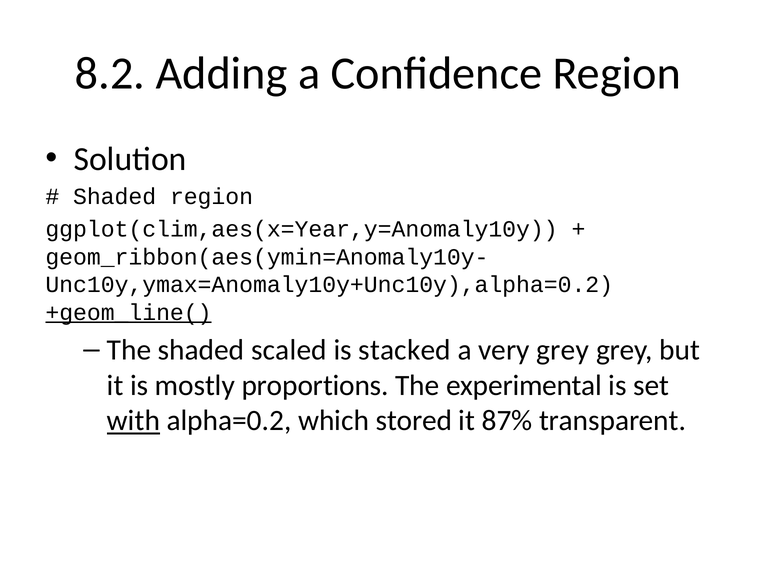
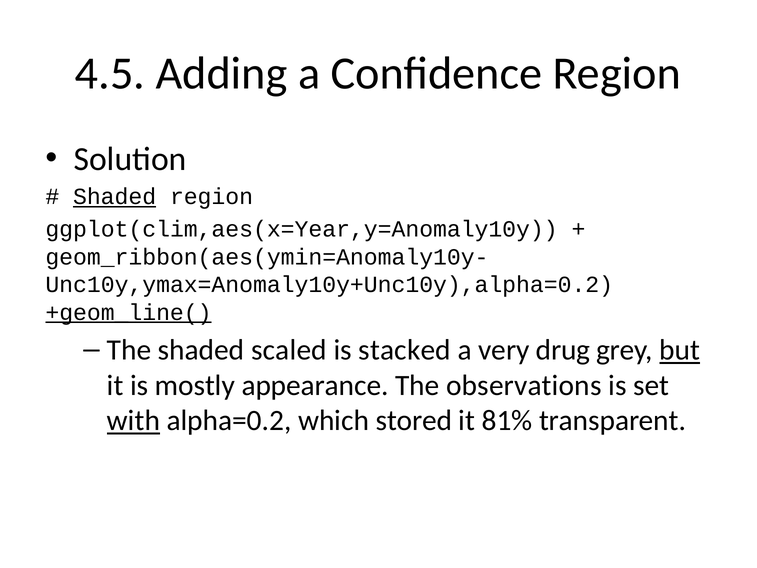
8.2: 8.2 -> 4.5 (110, 73)
Shaded underline: none -> present (115, 197)
very grey: grey -> drug (563, 350)
but underline: none -> present (680, 350)
proportions: proportions -> appearance (315, 385)
experimental: experimental -> observations (524, 385)
87%: 87% -> 81% (507, 421)
